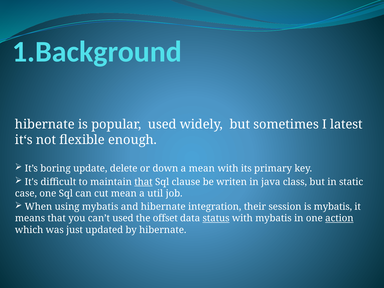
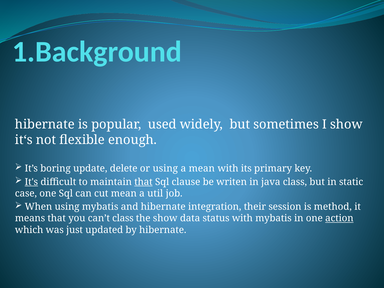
I latest: latest -> show (346, 124)
or down: down -> using (165, 168)
It's underline: none -> present (31, 182)
is mybatis: mybatis -> method (333, 207)
can’t used: used -> class (123, 218)
the offset: offset -> show (165, 218)
status underline: present -> none (216, 218)
